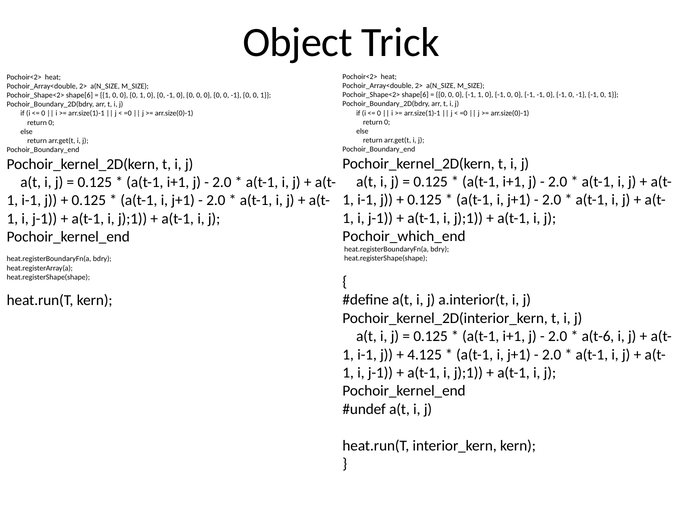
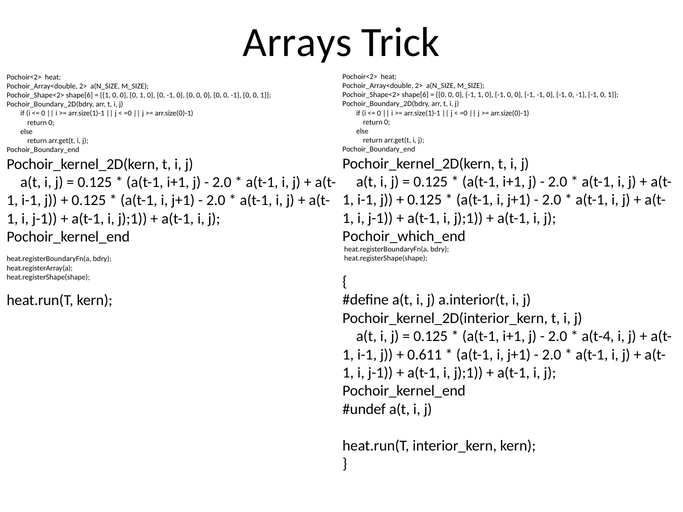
Object: Object -> Arrays (297, 43)
a(t-6: a(t-6 -> a(t-4 (598, 336)
4.125: 4.125 -> 0.611 (425, 355)
